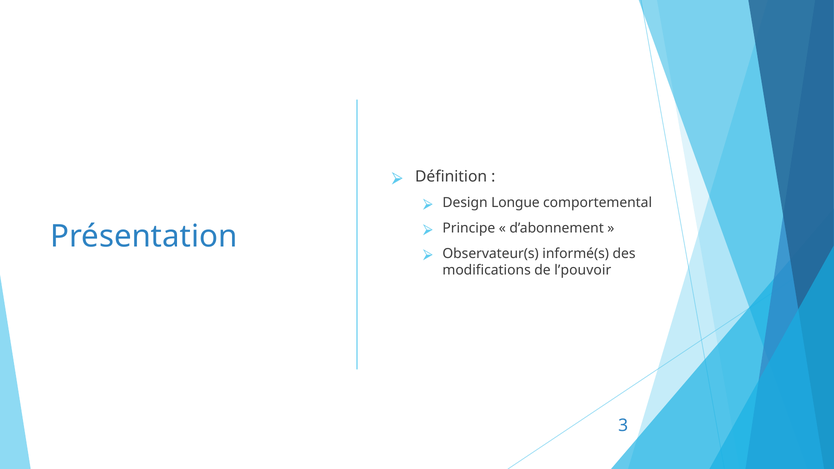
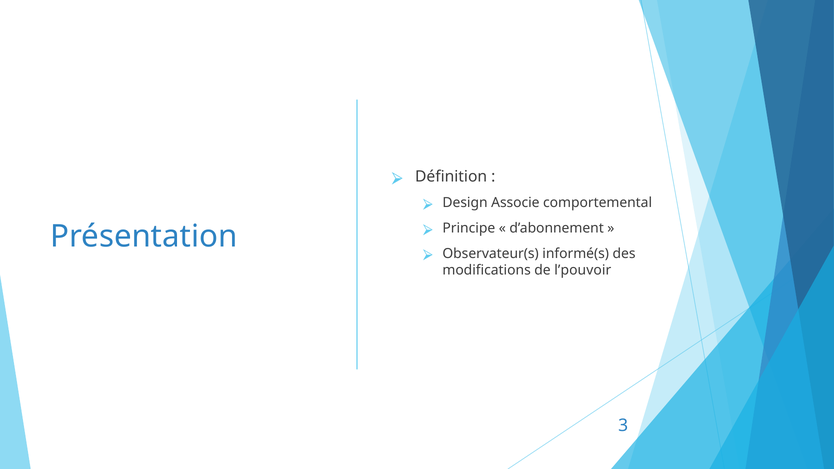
Longue: Longue -> Associe (515, 203)
